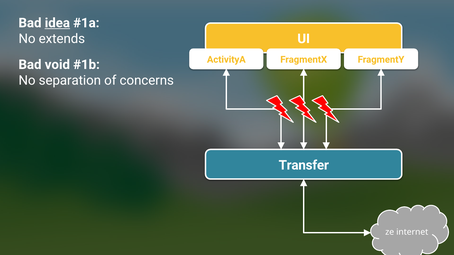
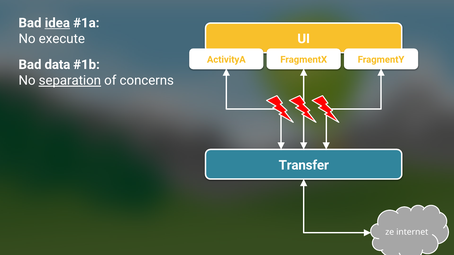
extends: extends -> execute (62, 39)
void: void -> data (57, 65)
separation underline: none -> present (70, 81)
